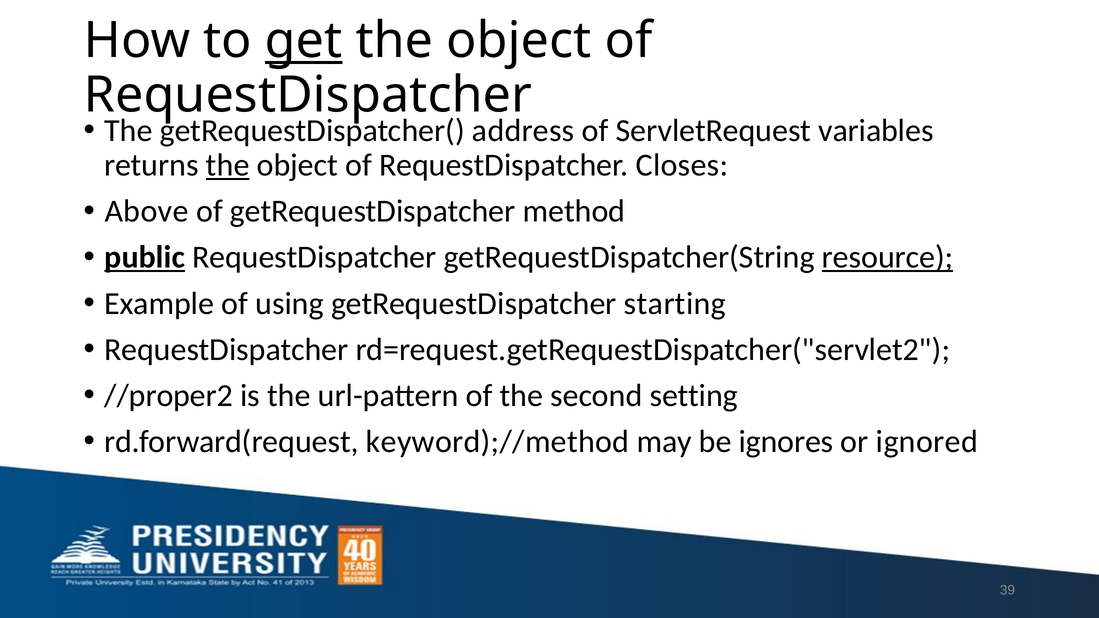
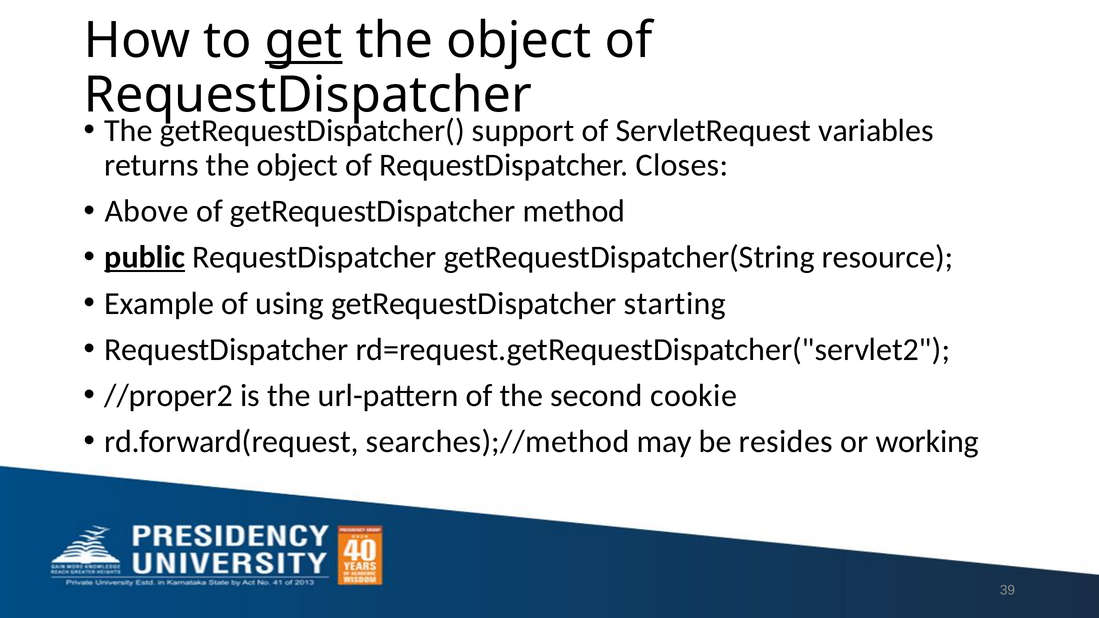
address: address -> support (523, 131)
the underline: present -> none (228, 165)
resource underline: present -> none (888, 257)
setting: setting -> cookie (694, 396)
keyword);//method: keyword);//method -> searches);//method (498, 442)
ignores: ignores -> resides (786, 442)
ignored: ignored -> working (927, 442)
